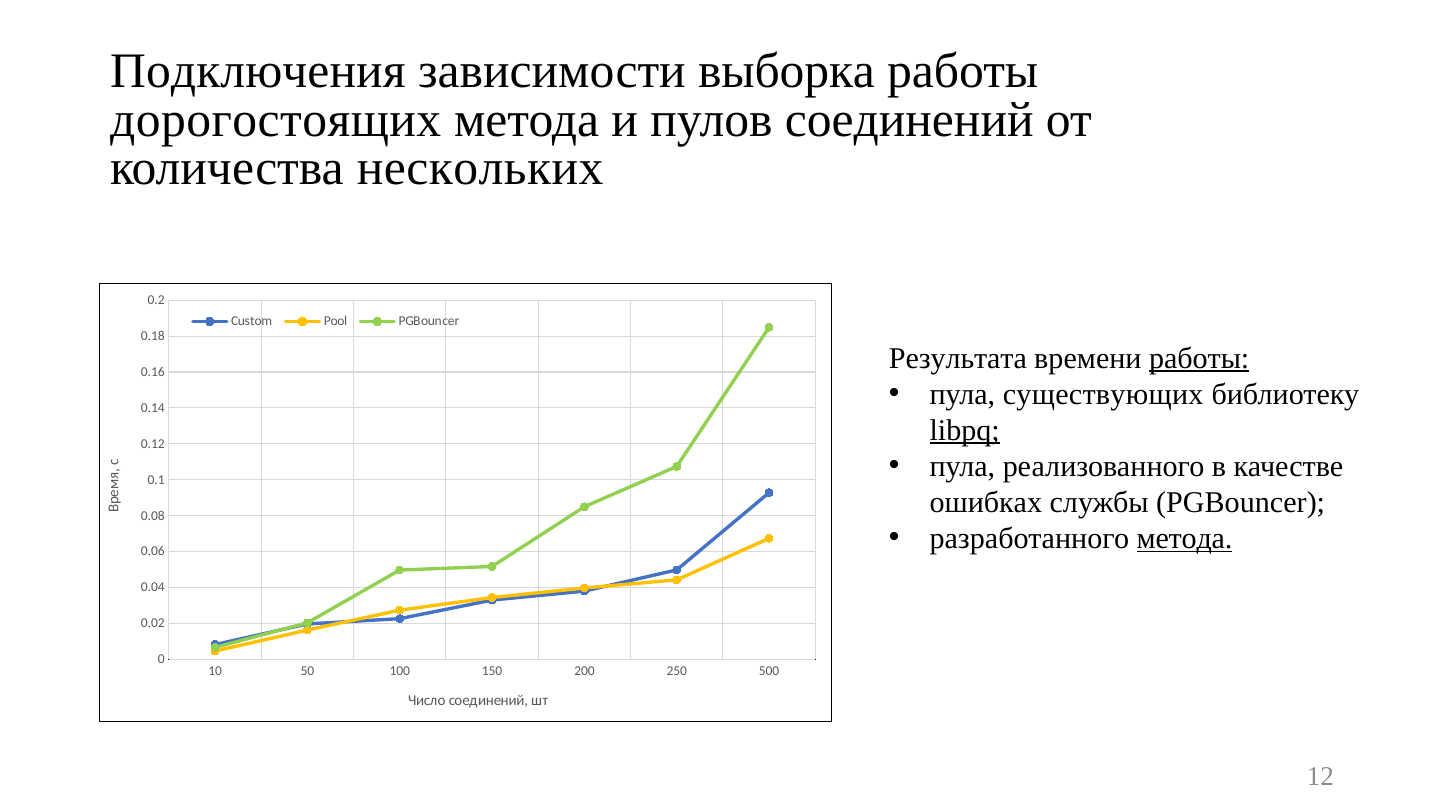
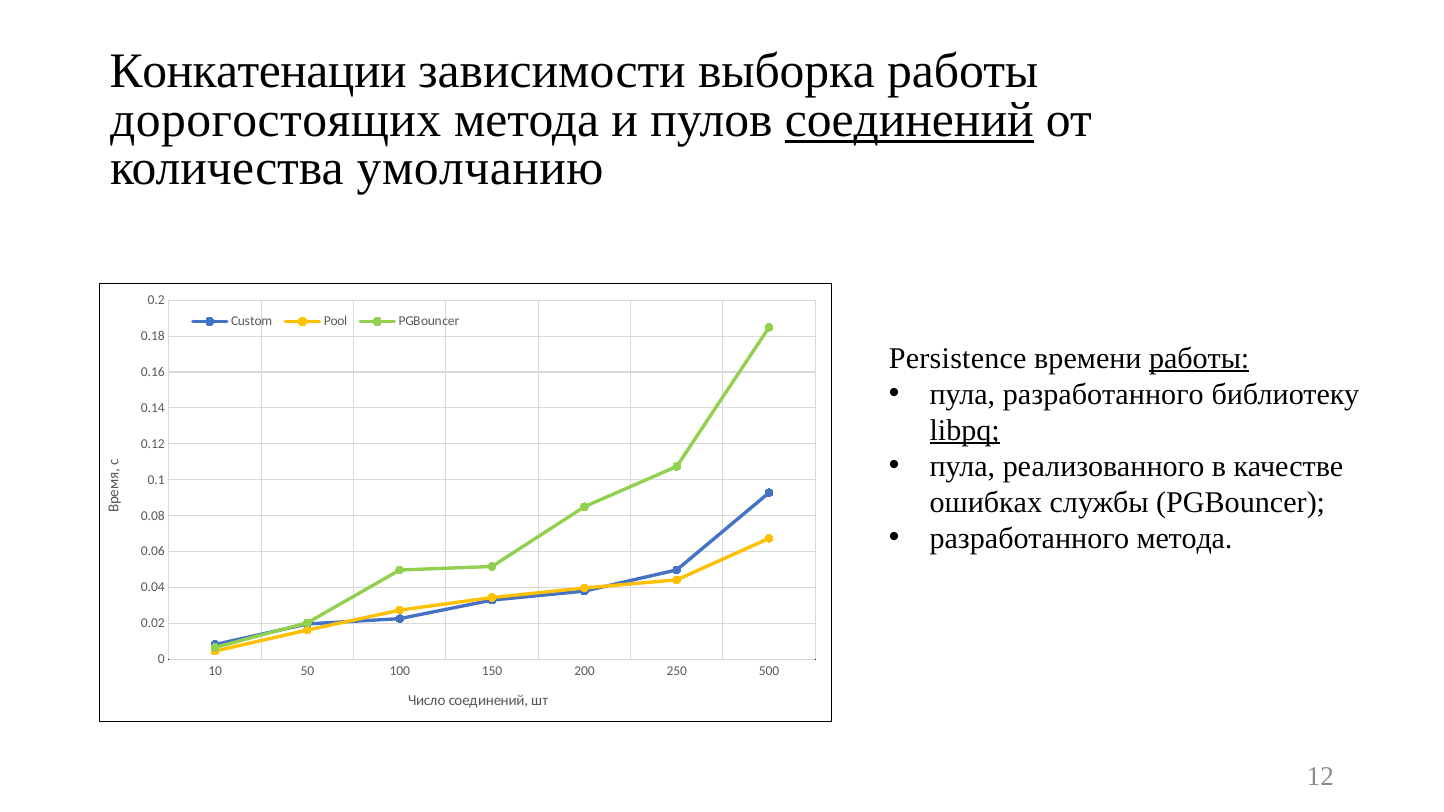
Подключения: Подключения -> Конкатенации (258, 71)
соединений underline: none -> present (909, 120)
нескольких: нескольких -> умолчанию (480, 168)
Результата: Результата -> Persistence (958, 358)
пула существующих: существующих -> разработанного (1103, 394)
метода underline: present -> none (1185, 539)
